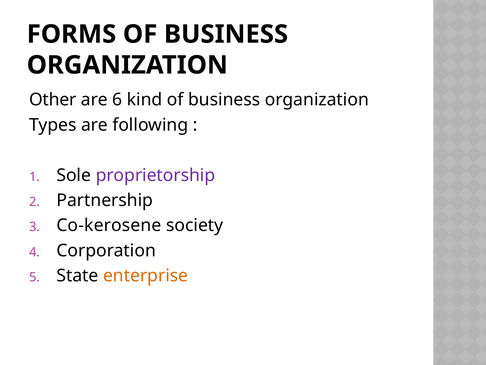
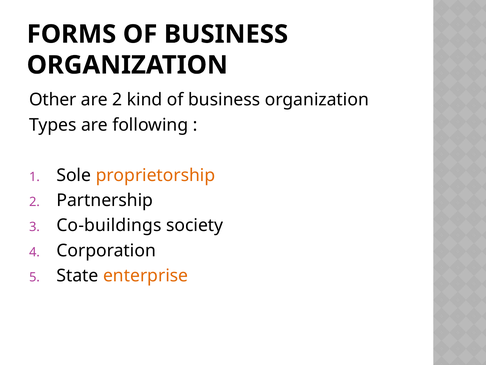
are 6: 6 -> 2 (117, 100)
proprietorship colour: purple -> orange (155, 175)
Co-kerosene: Co-kerosene -> Co-buildings (109, 225)
